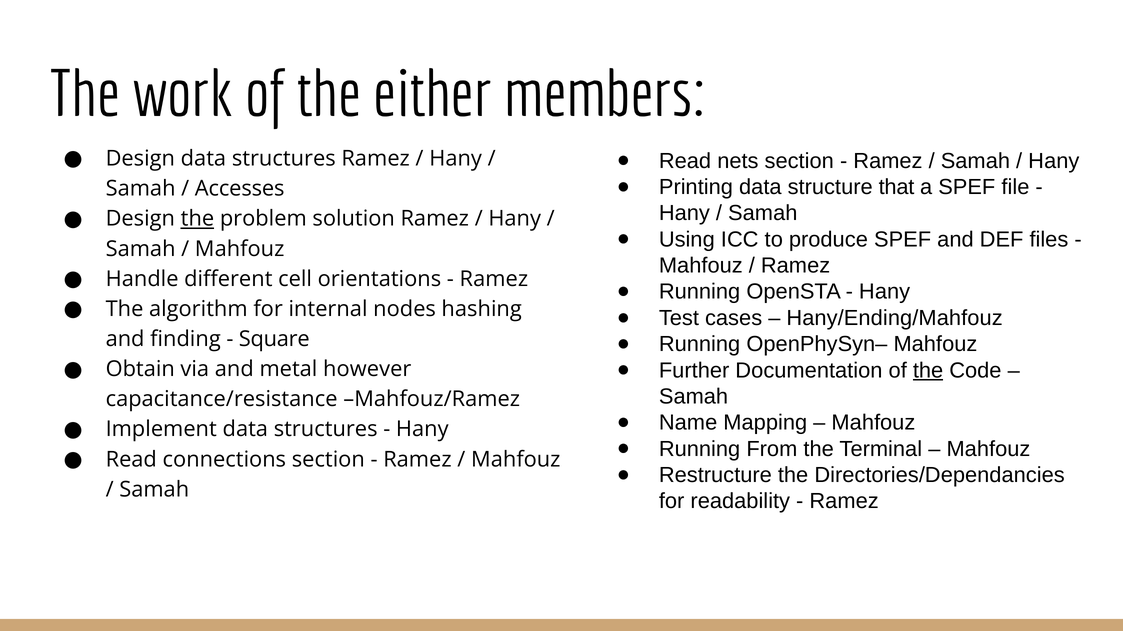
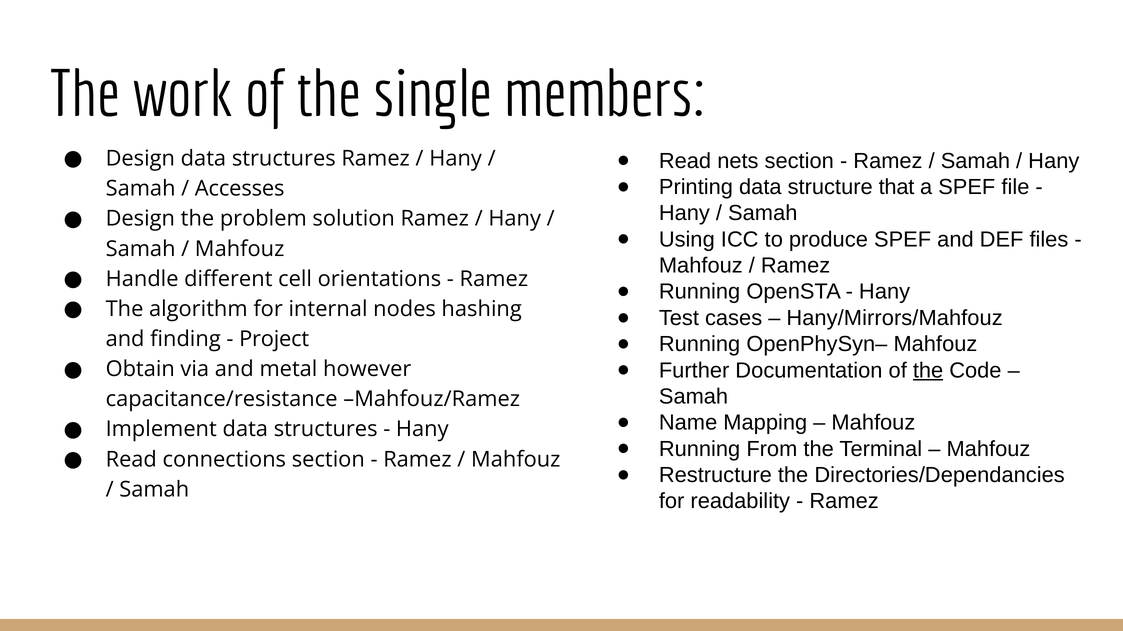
either: either -> single (433, 95)
the underline: present -> none (197, 219)
Hany/Ending/Mahfouz: Hany/Ending/Mahfouz -> Hany/Mirrors/Mahfouz (895, 318)
Square: Square -> Project (274, 339)
